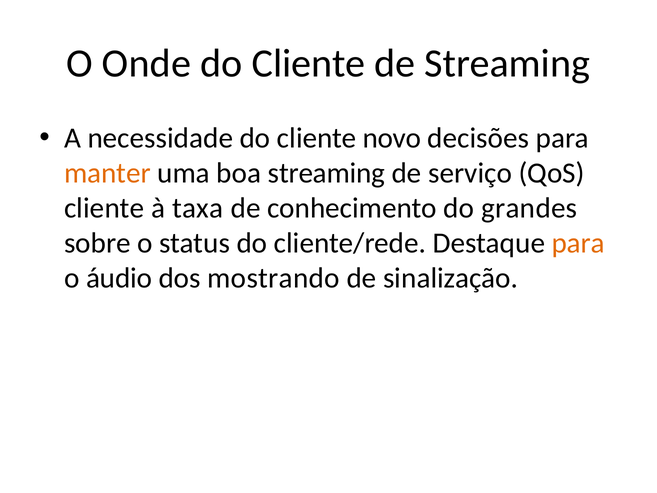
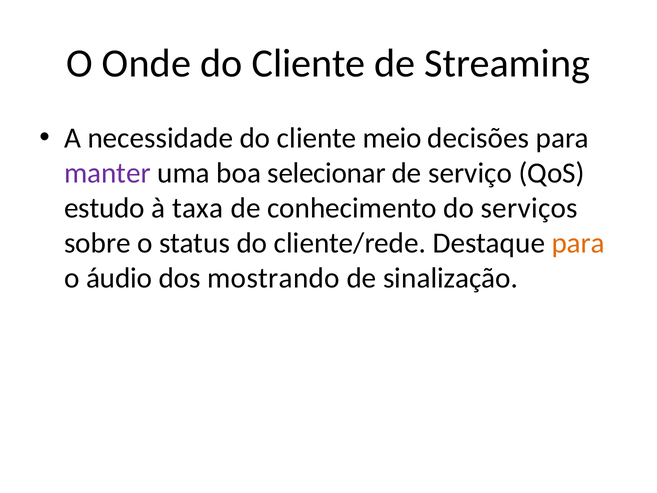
novo: novo -> meio (392, 138)
manter colour: orange -> purple (107, 173)
boa streaming: streaming -> selecionar (327, 173)
cliente: cliente -> estudo (104, 208)
grandes: grandes -> serviços (529, 208)
